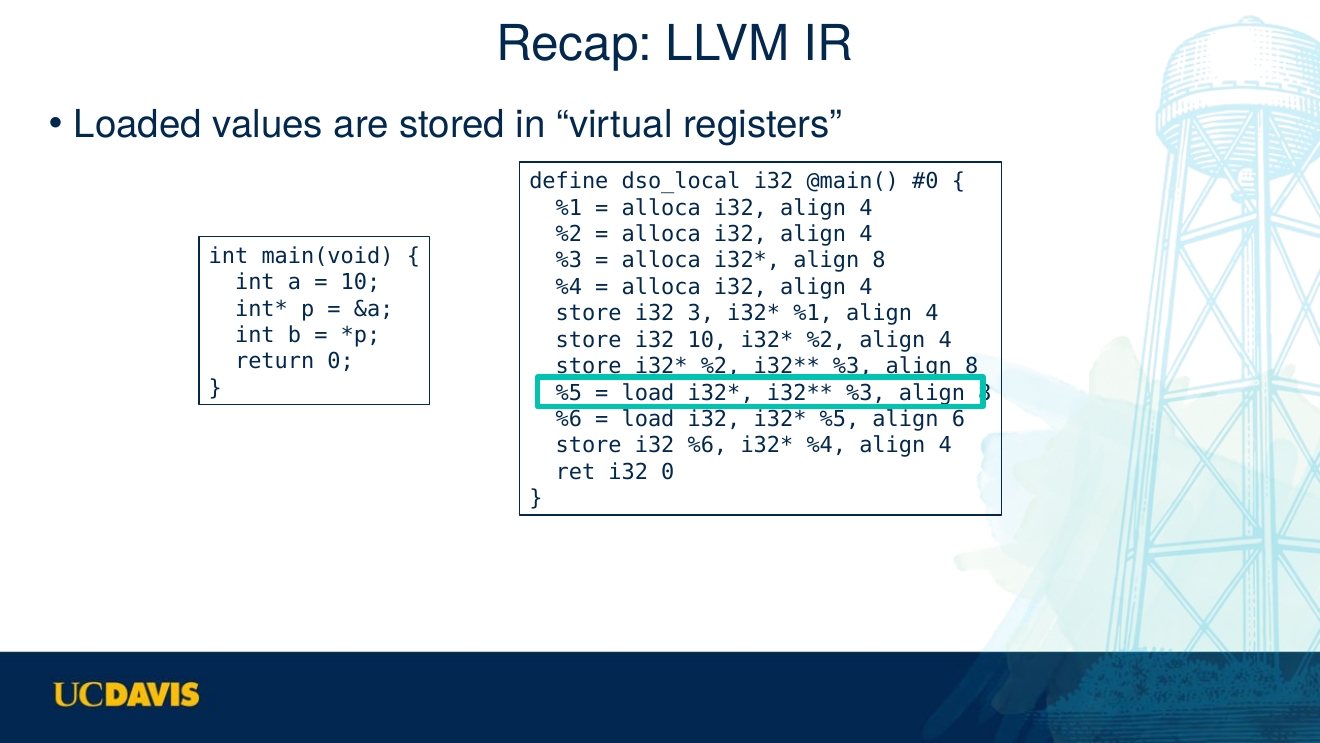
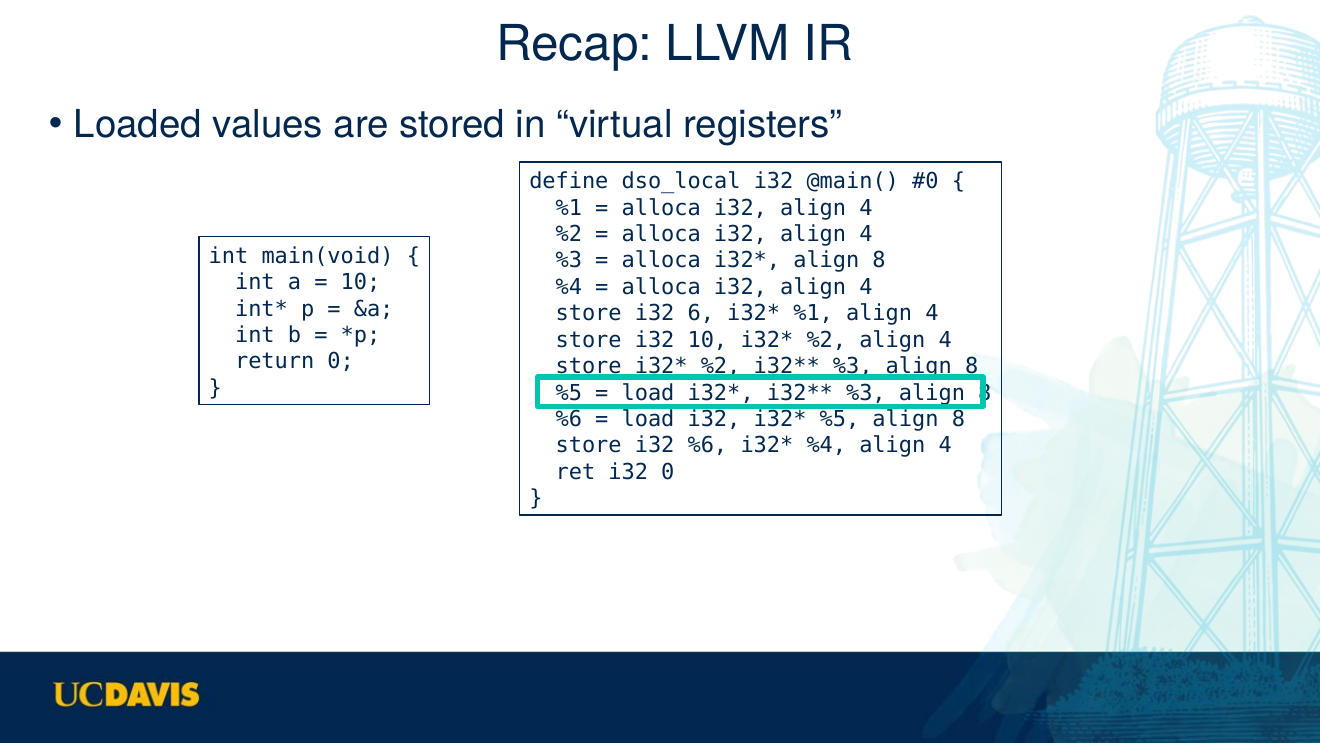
3: 3 -> 6 (701, 313)
%5 align 6: 6 -> 8 (958, 419)
